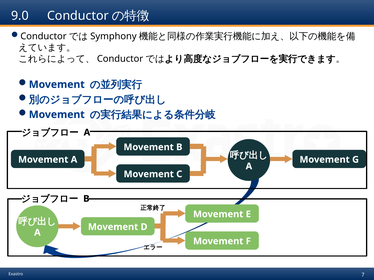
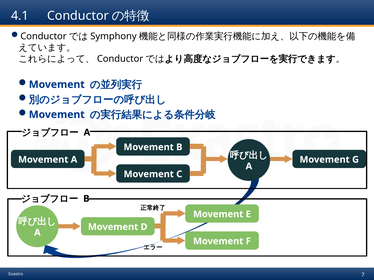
9.0: 9.0 -> 4.1 (20, 16)
